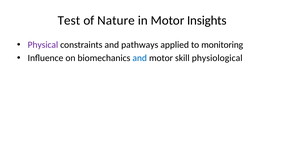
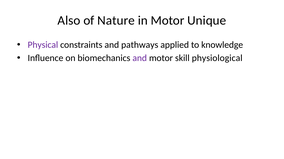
Test: Test -> Also (69, 21)
Insights: Insights -> Unique (207, 21)
monitoring: monitoring -> knowledge (222, 45)
and colour: blue -> purple (140, 58)
